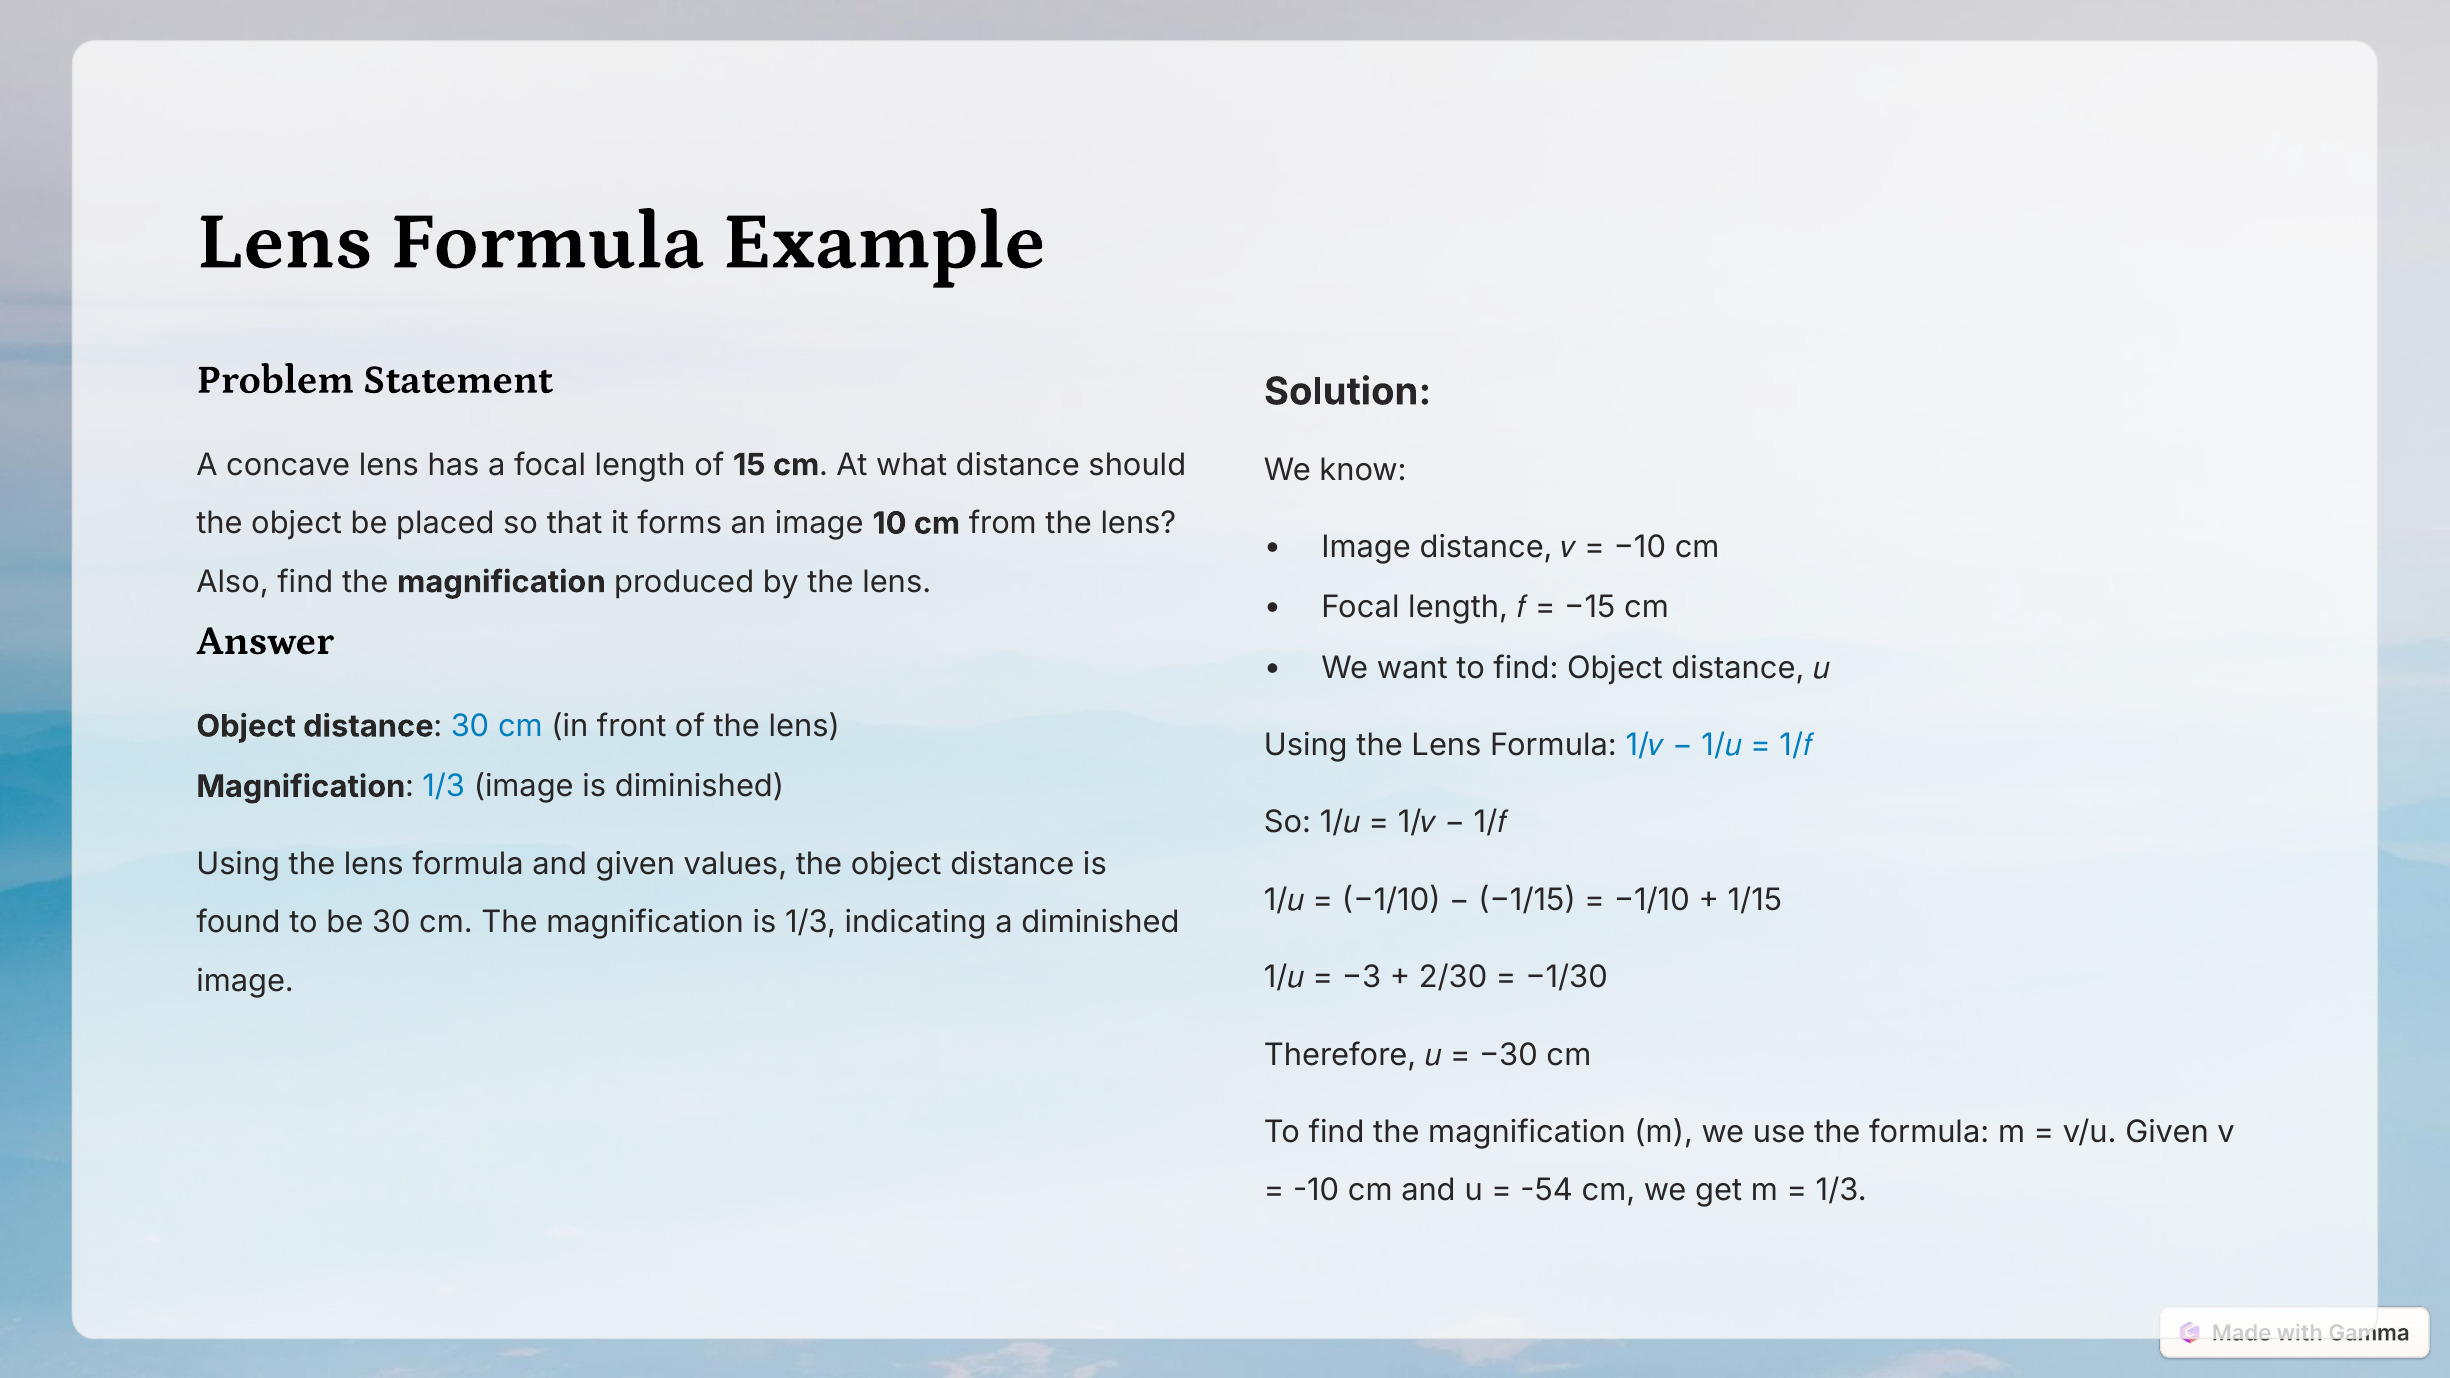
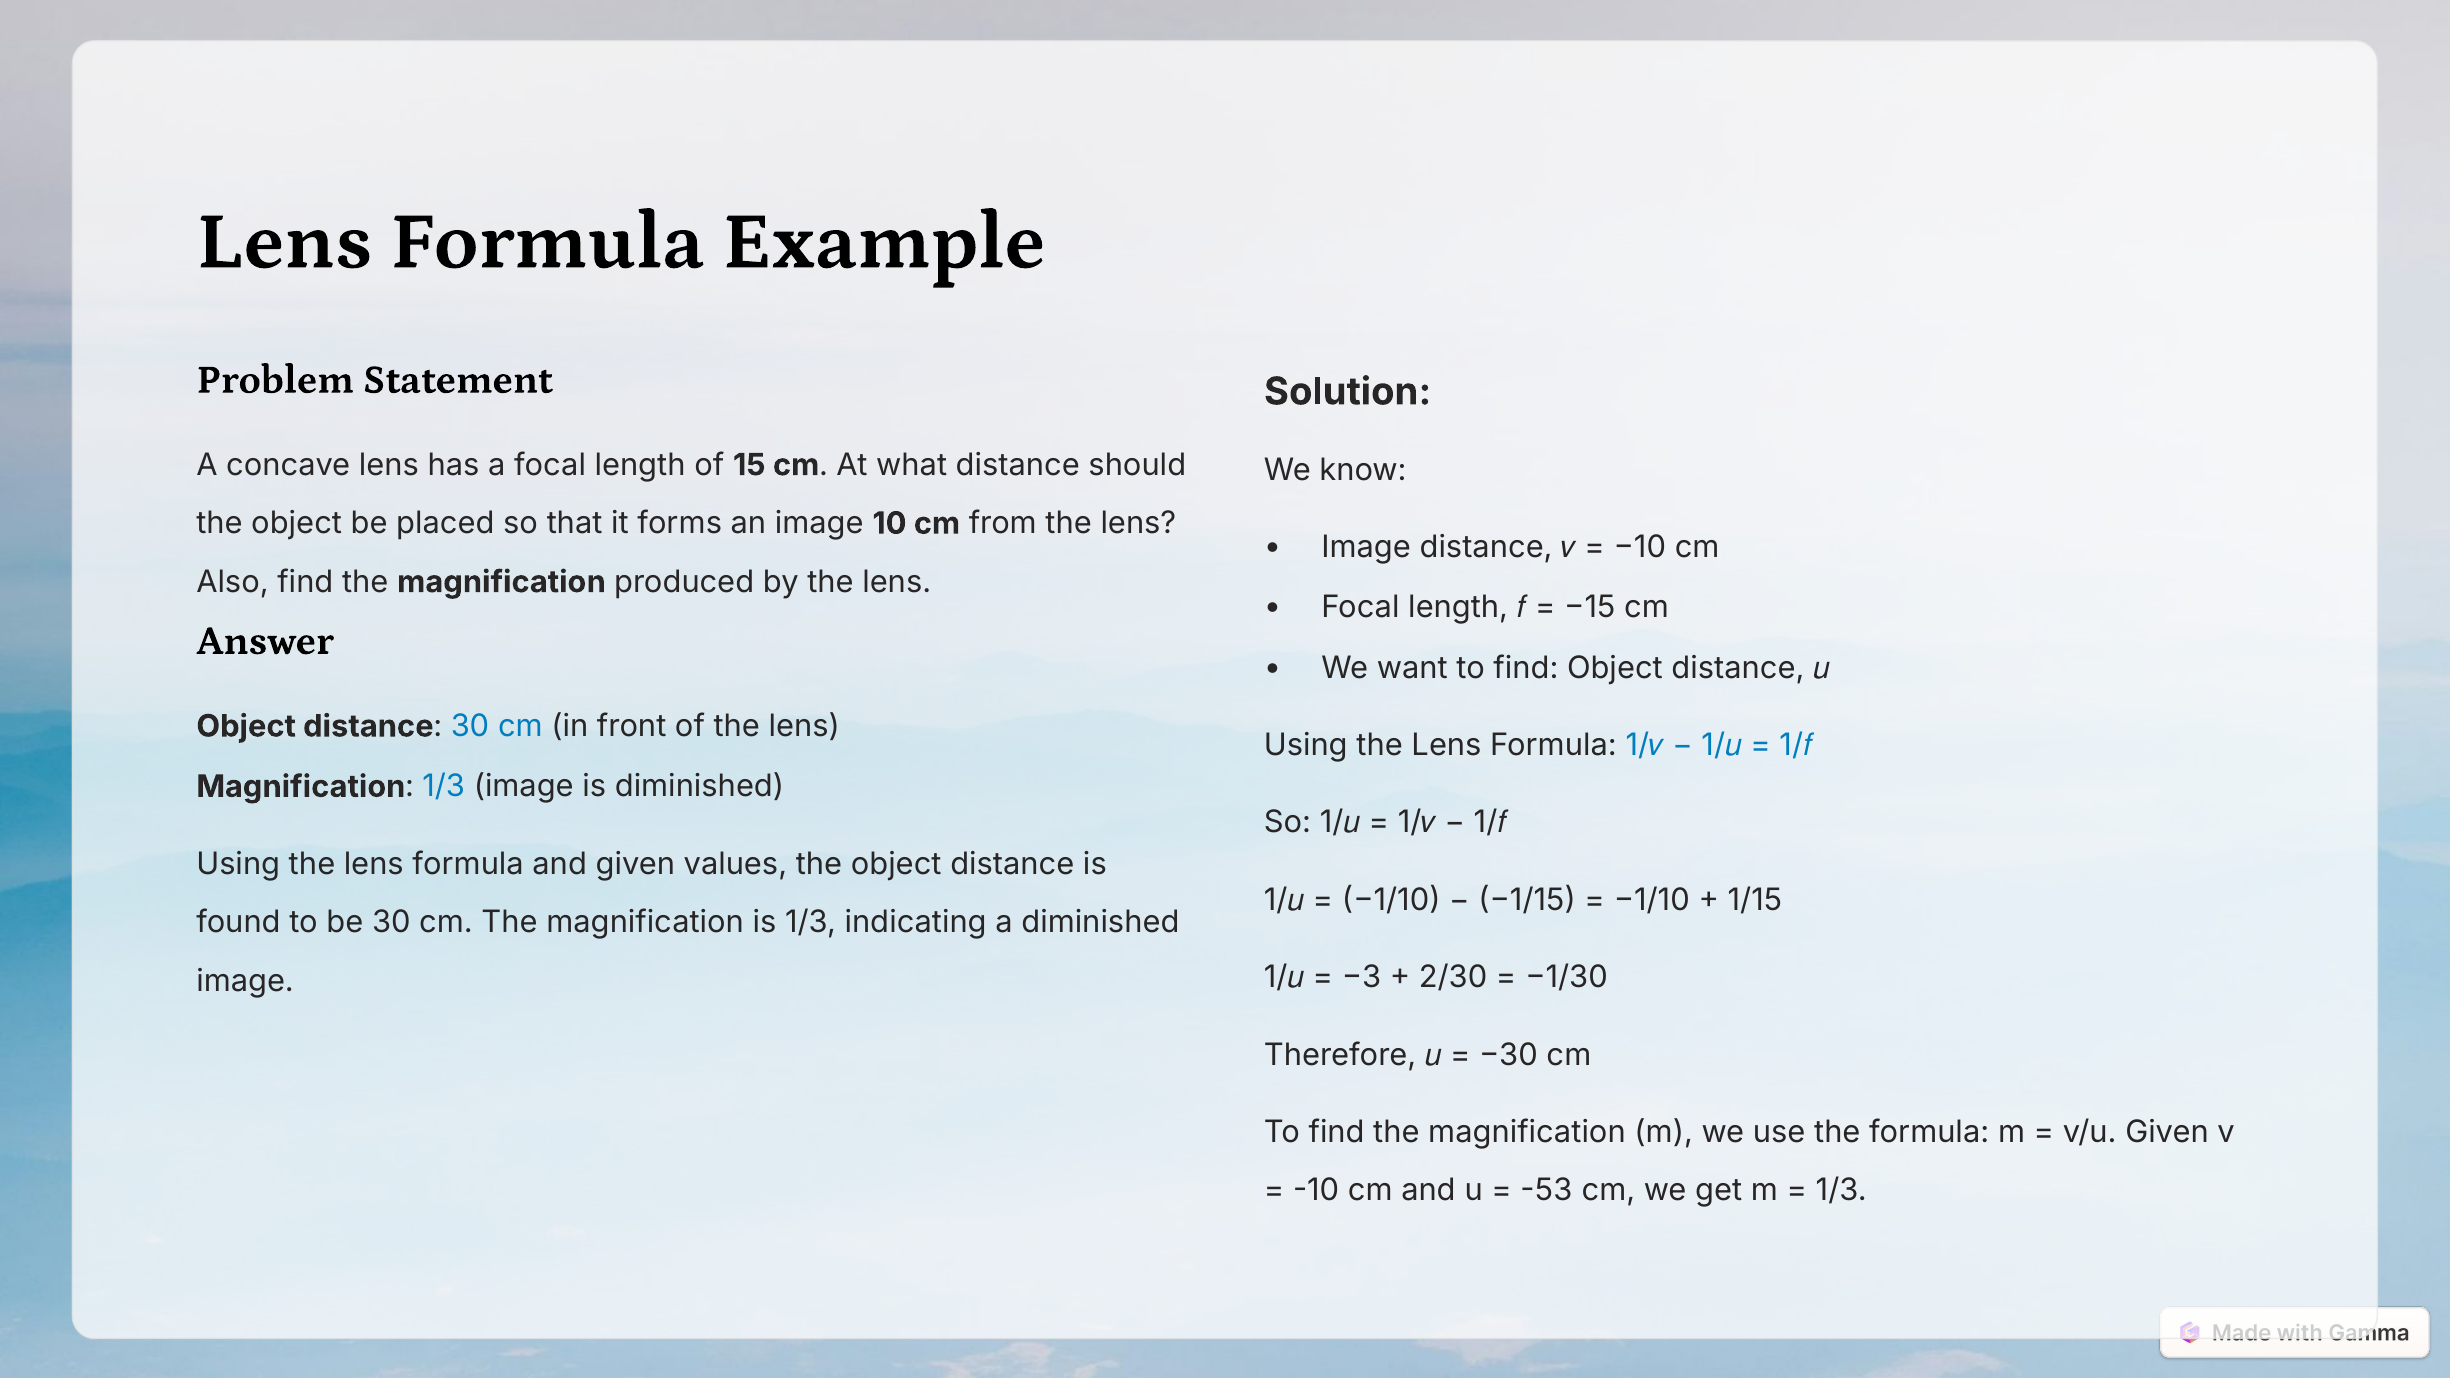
-54: -54 -> -53 (1546, 1191)
